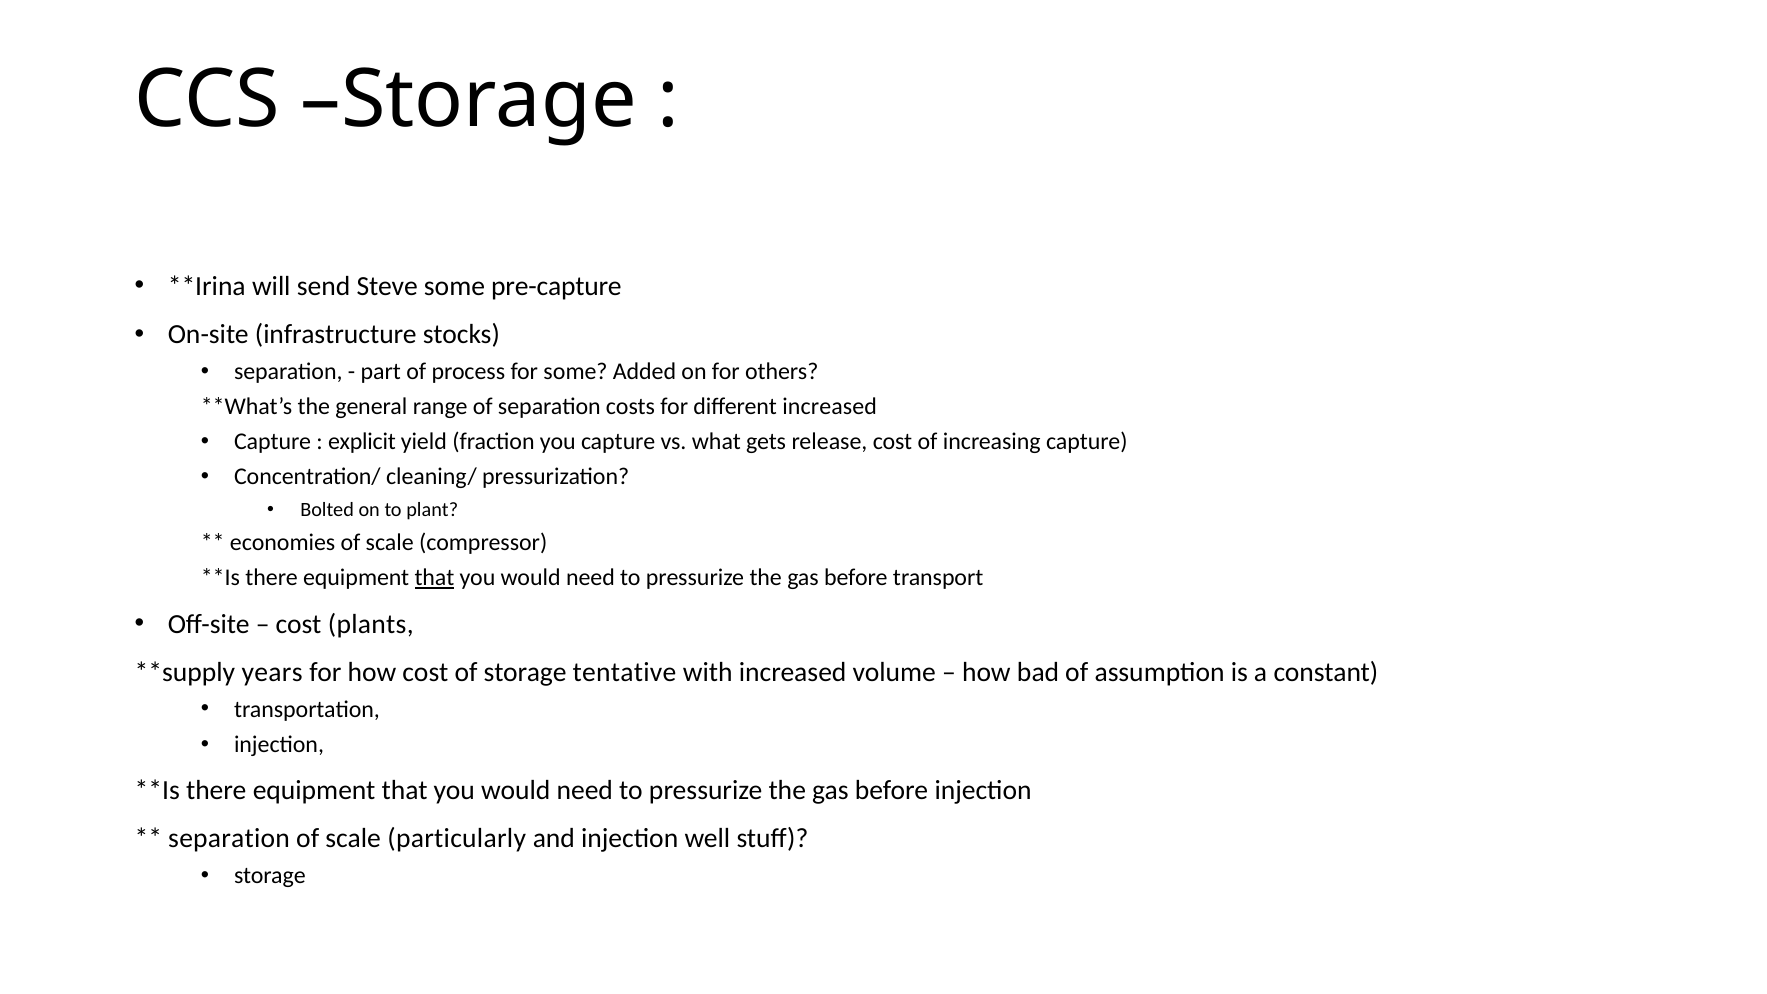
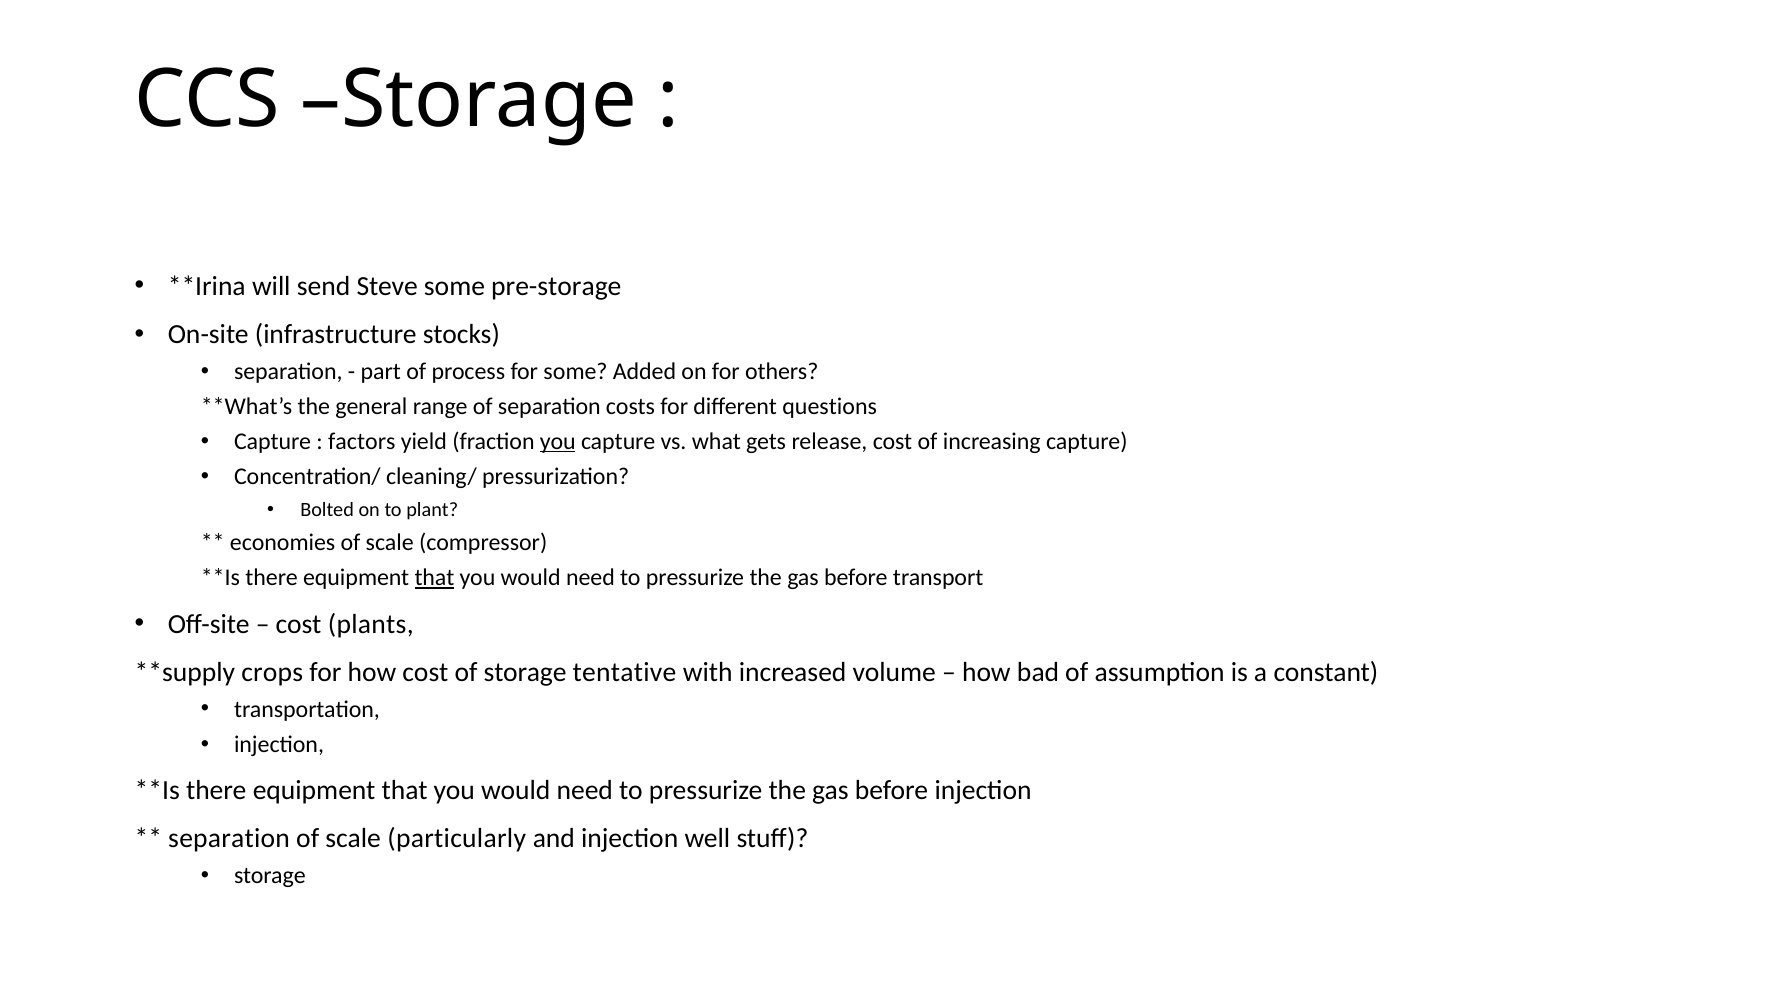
pre-capture: pre-capture -> pre-storage (556, 286)
different increased: increased -> questions (830, 406)
explicit: explicit -> factors (362, 441)
you underline: none -> present (558, 441)
years: years -> crops (272, 672)
